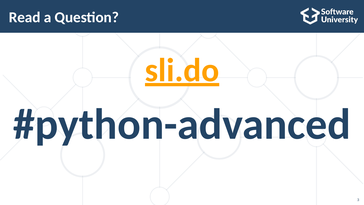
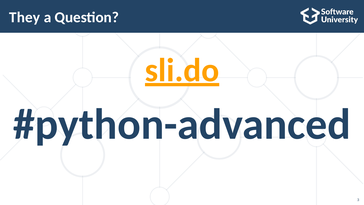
Read: Read -> They (25, 17)
